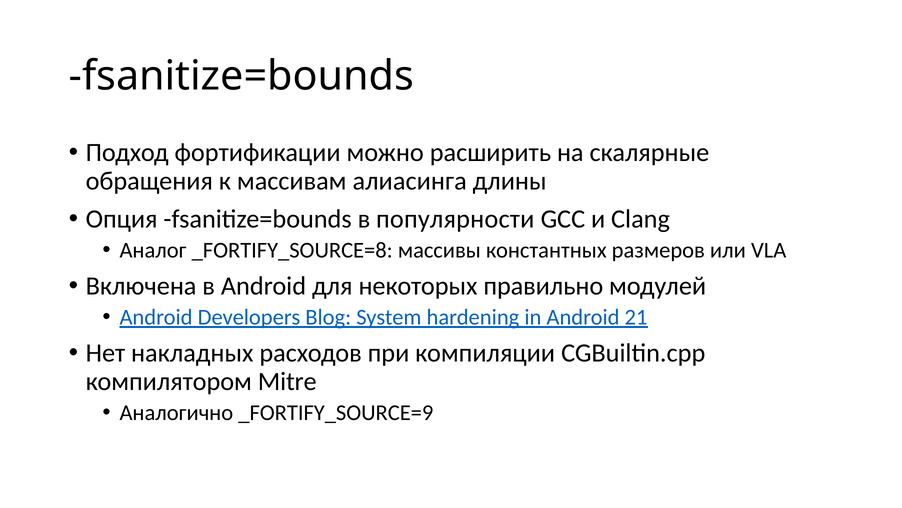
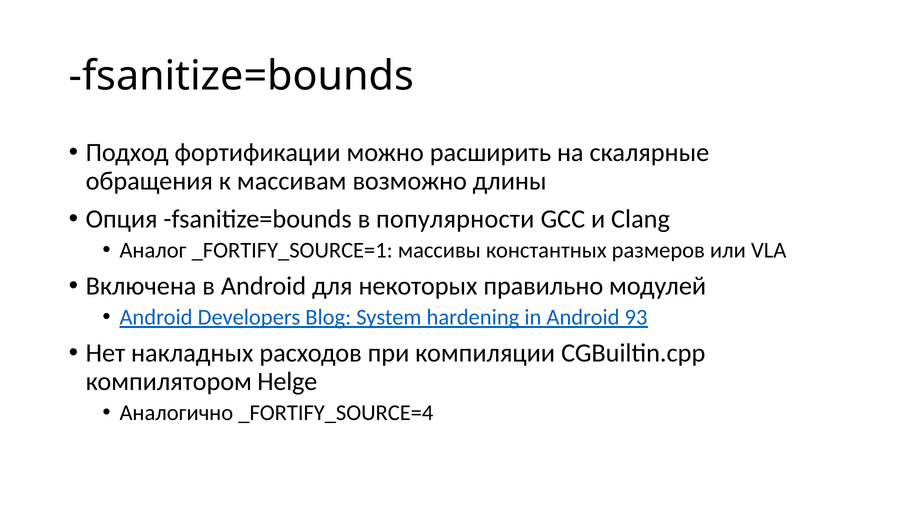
алиасинга: алиасинга -> возможно (410, 181)
_FORTIFY_SOURCE=8: _FORTIFY_SOURCE=8 -> _FORTIFY_SOURCE=1 (292, 250)
21: 21 -> 93 (636, 317)
Mitre: Mitre -> Helge (287, 381)
_FORTIFY_SOURCE=9: _FORTIFY_SOURCE=9 -> _FORTIFY_SOURCE=4 (336, 412)
